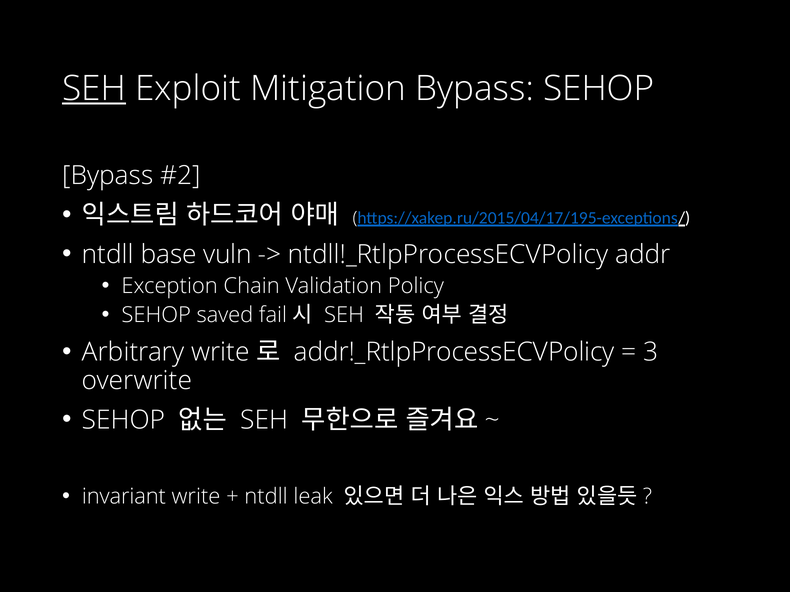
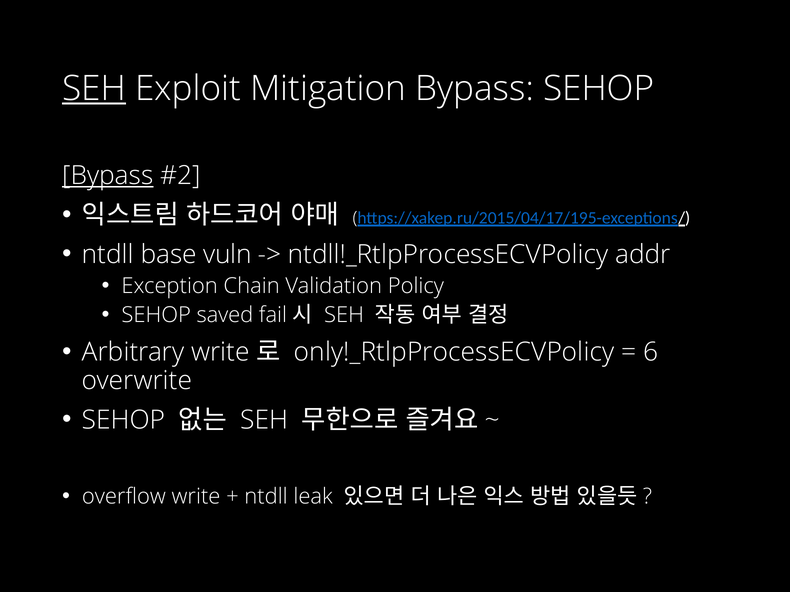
Bypass underline: none -> present (108, 176)
addr!_RtlpProcessECVPolicy: addr!_RtlpProcessECVPolicy -> only!_RtlpProcessECVPolicy (454, 352)
3: 3 -> 6 (651, 352)
invariant: invariant -> overflow (124, 497)
